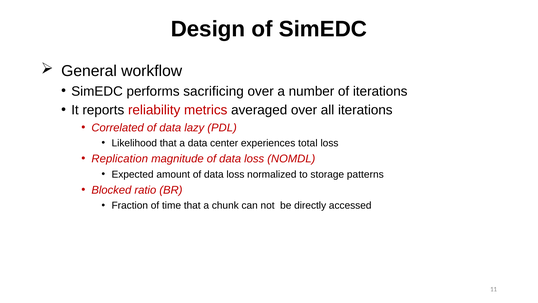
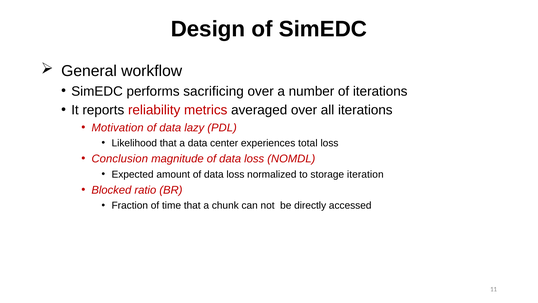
Correlated: Correlated -> Motivation (118, 127)
Replication: Replication -> Conclusion (120, 159)
patterns: patterns -> iteration (365, 174)
